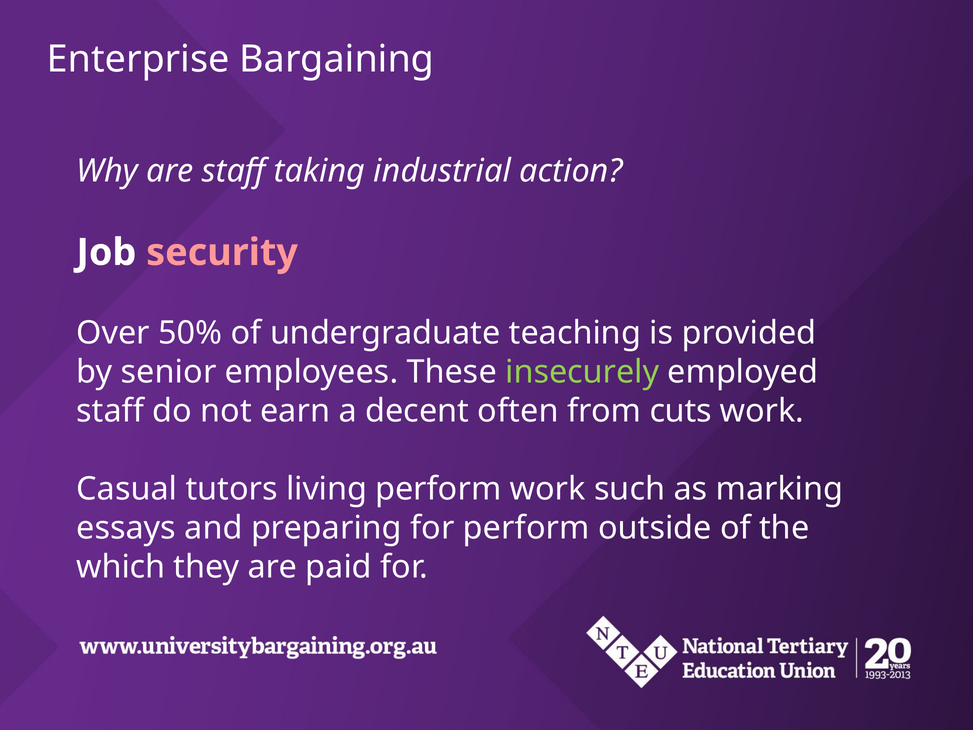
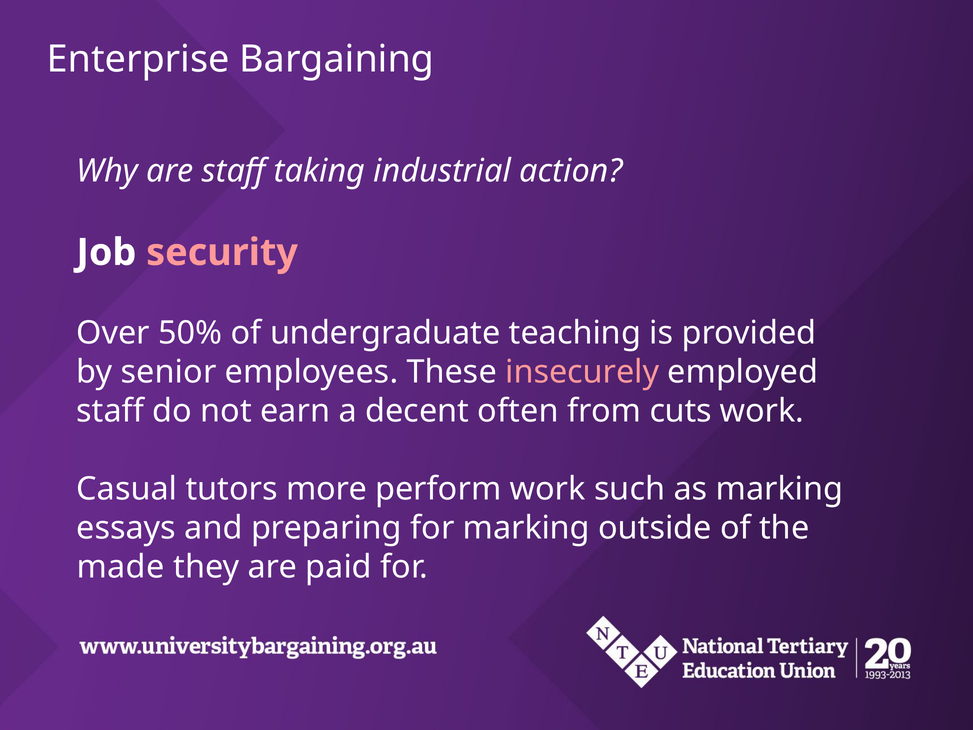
insecurely colour: light green -> pink (582, 372)
living: living -> more (327, 489)
for perform: perform -> marking (526, 528)
which: which -> made (121, 567)
